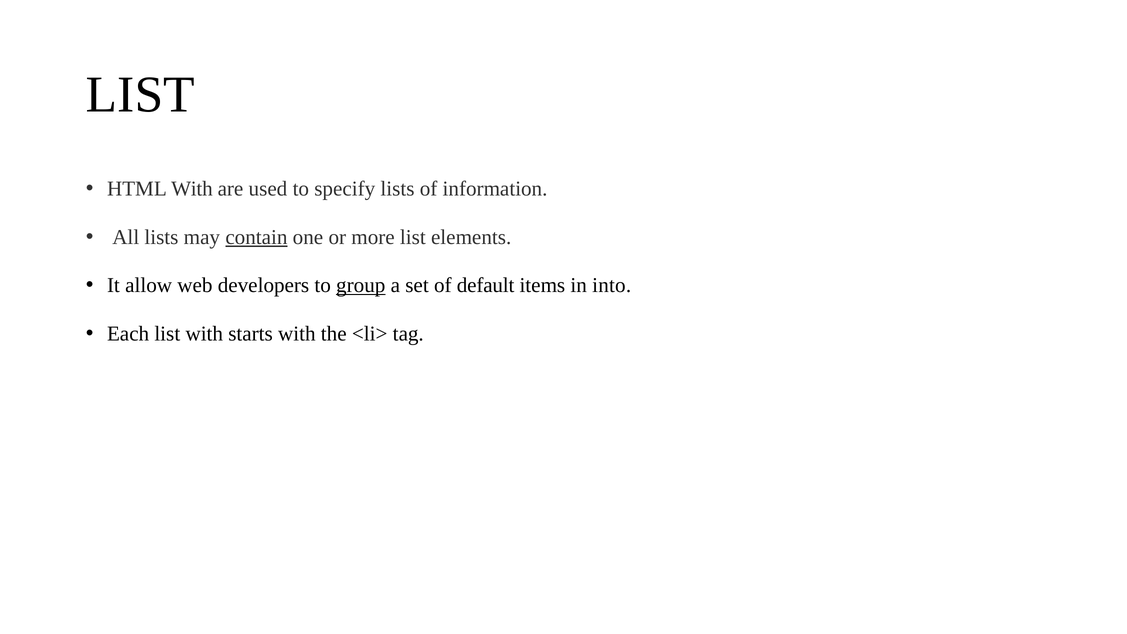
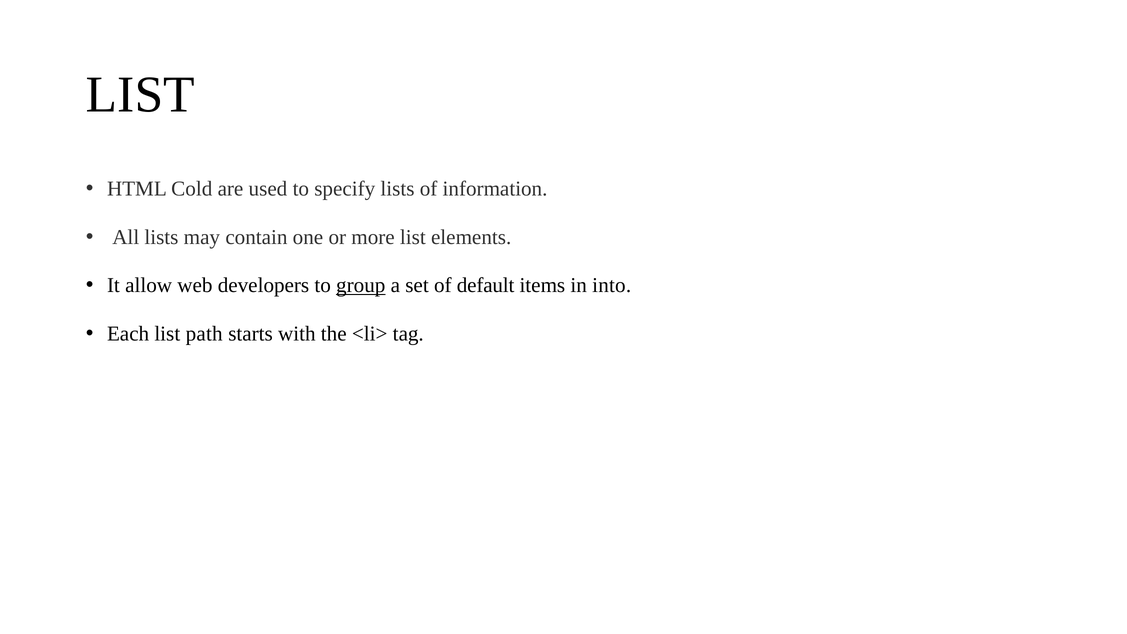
HTML With: With -> Cold (192, 189)
contain underline: present -> none (256, 237)
list with: with -> path (204, 334)
